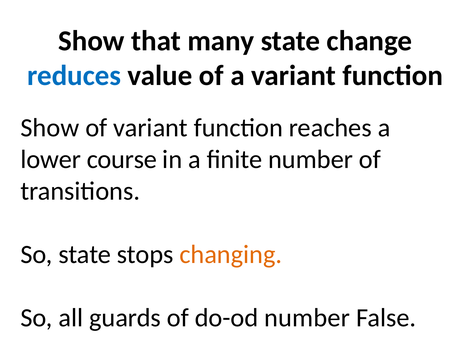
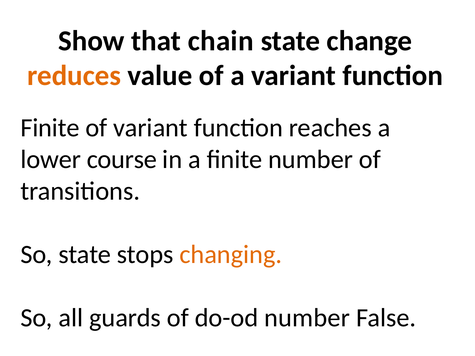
many: many -> chain (221, 41)
reduces colour: blue -> orange (74, 76)
Show: Show -> Finite (50, 128)
